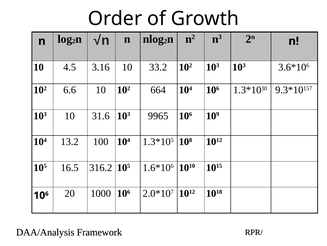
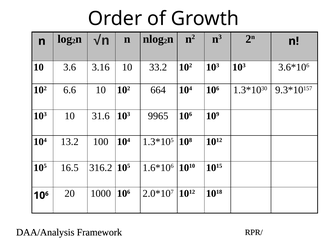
4.5: 4.5 -> 3.6 (70, 67)
